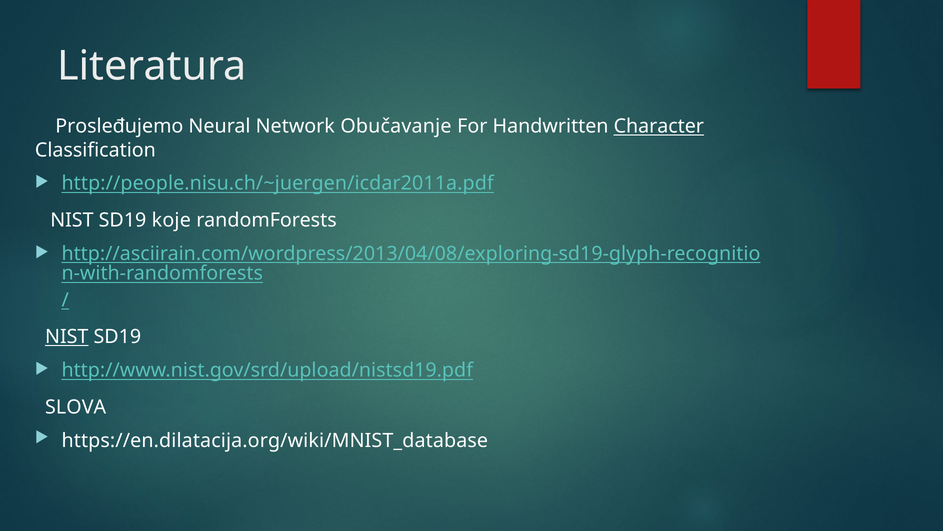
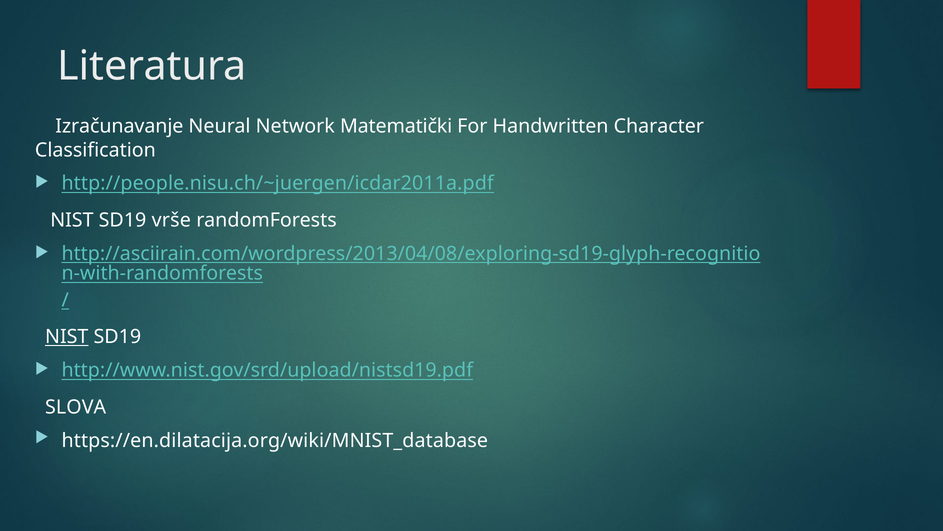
Prosleđujemo: Prosleđujemo -> Izračunavanje (119, 126)
Obučavanje: Obučavanje -> Matematički (396, 126)
Character underline: present -> none (659, 126)
koje: koje -> vrše (171, 220)
